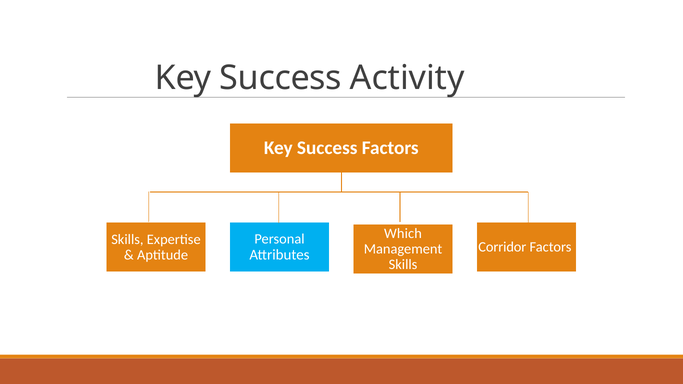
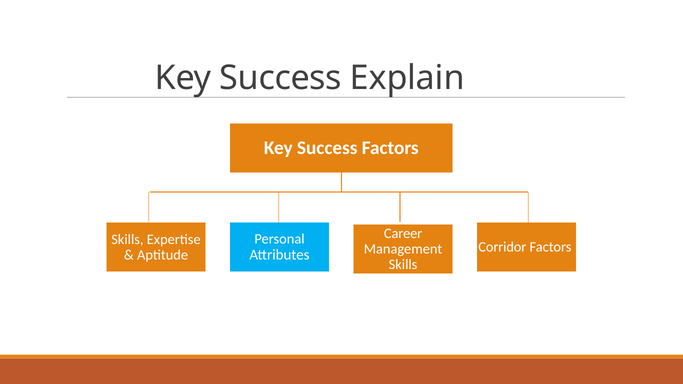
Activity: Activity -> Explain (407, 78)
Which: Which -> Career (403, 233)
